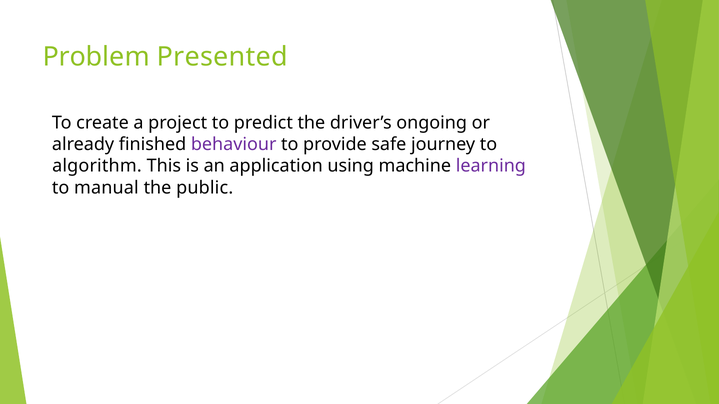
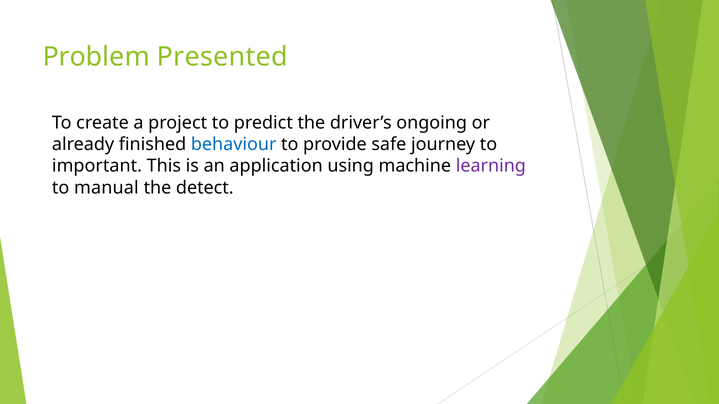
behaviour colour: purple -> blue (234, 145)
algorithm: algorithm -> important (97, 166)
public: public -> detect (205, 188)
